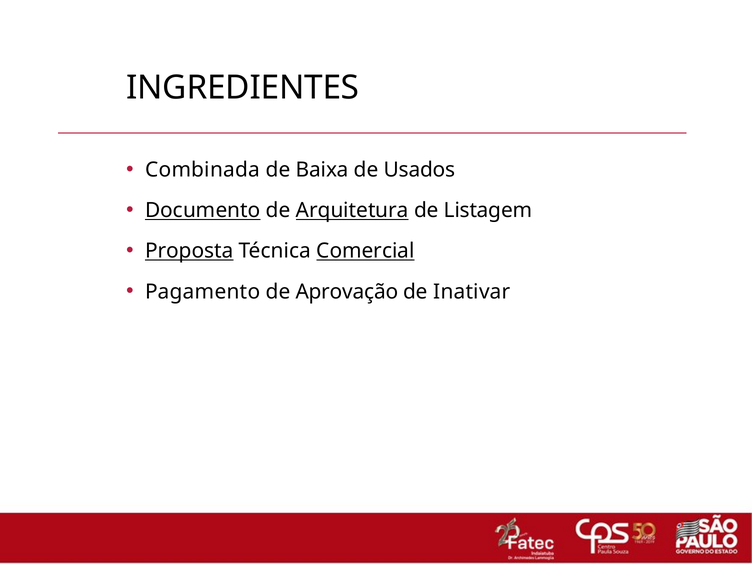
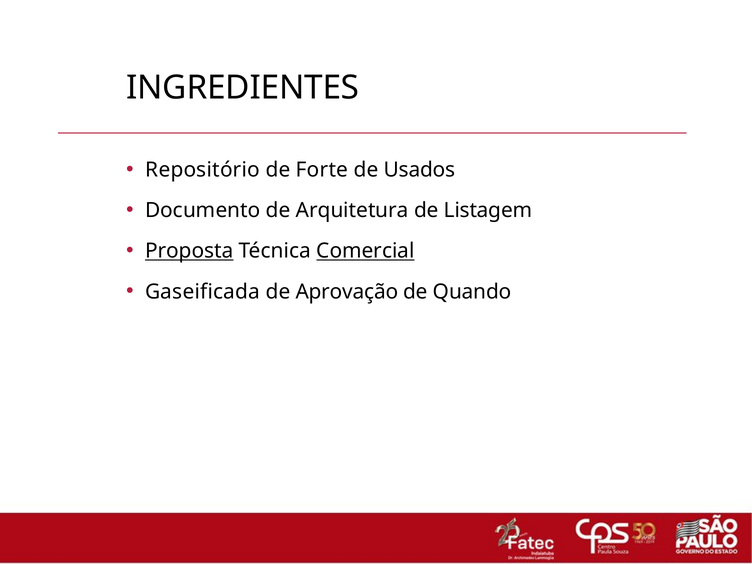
Combinada: Combinada -> Repositório (203, 170)
Baixa: Baixa -> Forte (322, 170)
Documento underline: present -> none (203, 211)
Arquitetura underline: present -> none (352, 211)
Pagamento: Pagamento -> Gaseificada (203, 292)
Inativar: Inativar -> Quando (472, 292)
